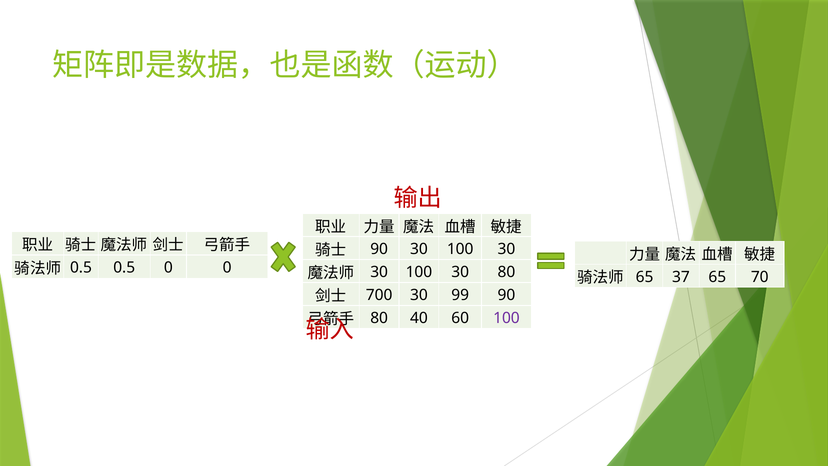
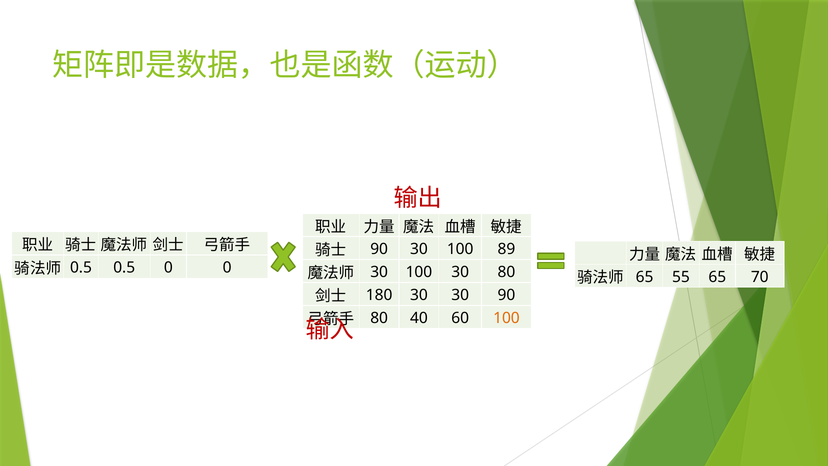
90 30 100 30: 30 -> 89 (506, 249)
37: 37 -> 55 (681, 277)
700: 700 -> 180 (379, 295)
30 99: 99 -> 30 (460, 295)
100 colour: purple -> orange (506, 318)
